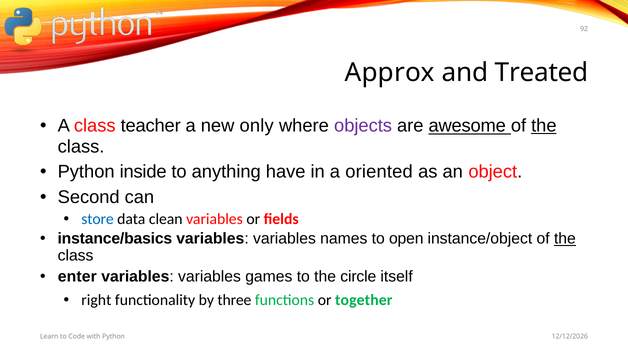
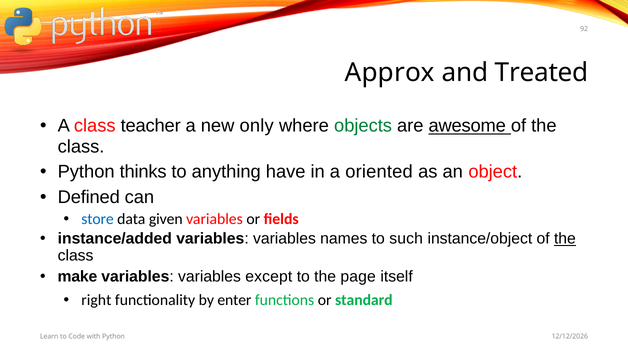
objects colour: purple -> green (363, 126)
the underline: present -> none (544, 126)
inside: inside -> thinks (143, 172)
Second: Second -> Defined (89, 197)
clean: clean -> given (166, 219)
instance/basics: instance/basics -> instance/added (115, 239)
open: open -> such (406, 239)
enter: enter -> make (77, 277)
games: games -> except (269, 277)
circle: circle -> page (358, 277)
three: three -> enter (234, 300)
together: together -> standard (364, 300)
